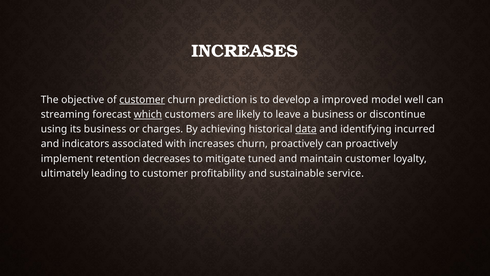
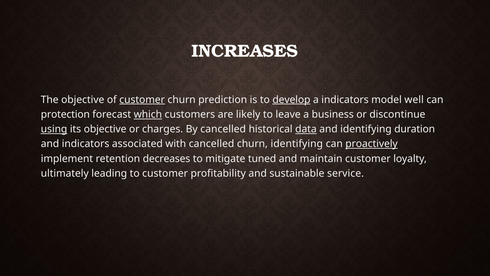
develop underline: none -> present (291, 100)
a improved: improved -> indicators (345, 100)
streaming: streaming -> protection (65, 114)
using underline: none -> present (54, 129)
its business: business -> objective (105, 129)
By achieving: achieving -> cancelled (223, 129)
incurred: incurred -> duration (415, 129)
with increases: increases -> cancelled (212, 144)
churn proactively: proactively -> identifying (297, 144)
proactively underline: none -> present (372, 144)
